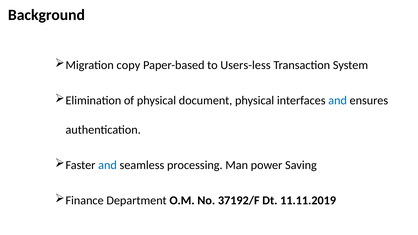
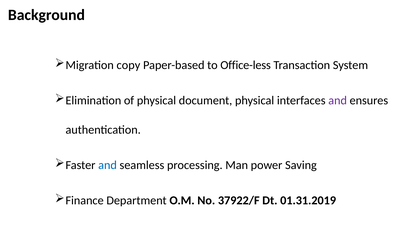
Users-less: Users-less -> Office-less (246, 65)
and colour: blue -> purple (338, 100)
37192/F: 37192/F -> 37922/F (239, 200)
11.11.2019: 11.11.2019 -> 01.31.2019 (308, 200)
